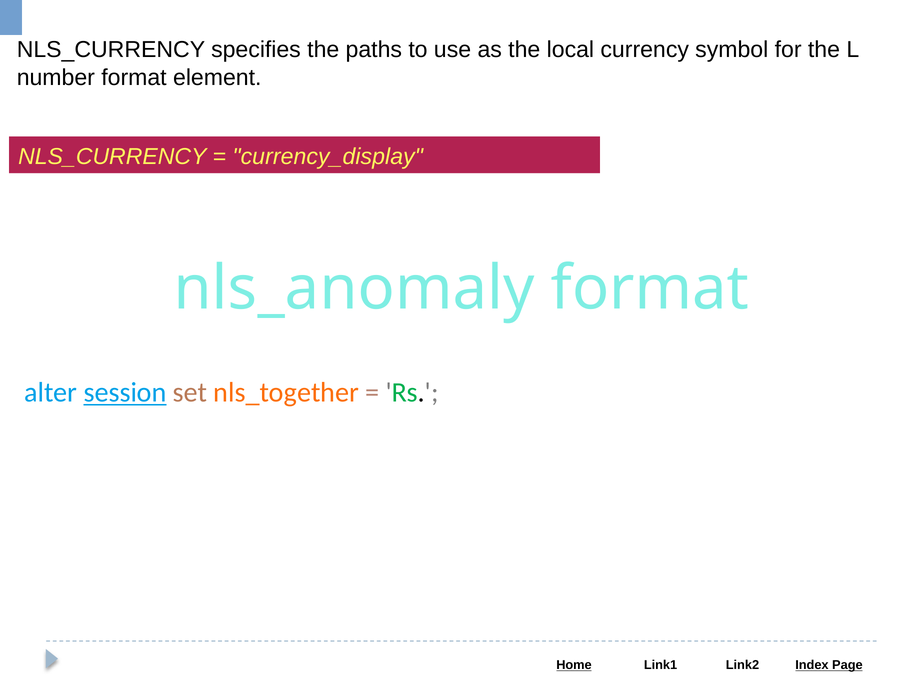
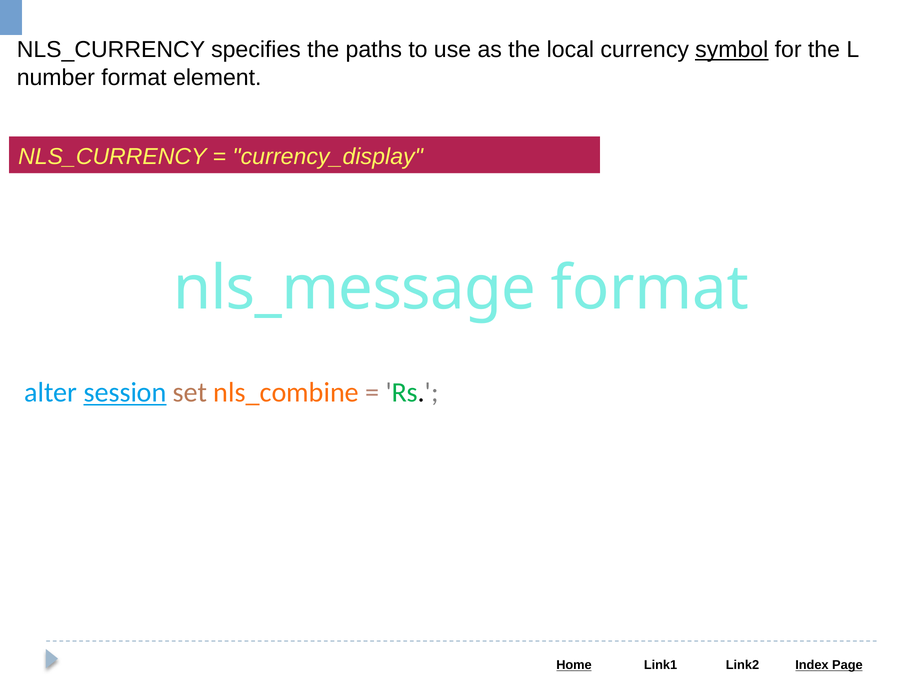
symbol underline: none -> present (732, 50)
nls_anomaly: nls_anomaly -> nls_message (355, 289)
nls_together: nls_together -> nls_combine (286, 393)
